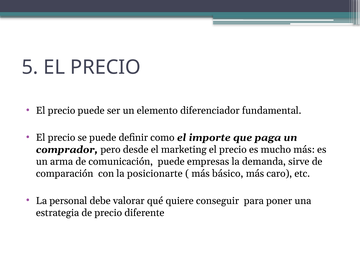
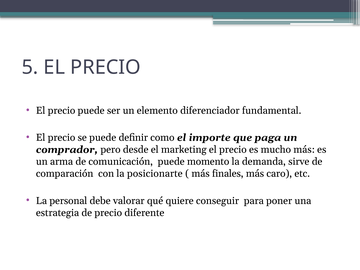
empresas: empresas -> momento (208, 162)
básico: básico -> finales (228, 174)
